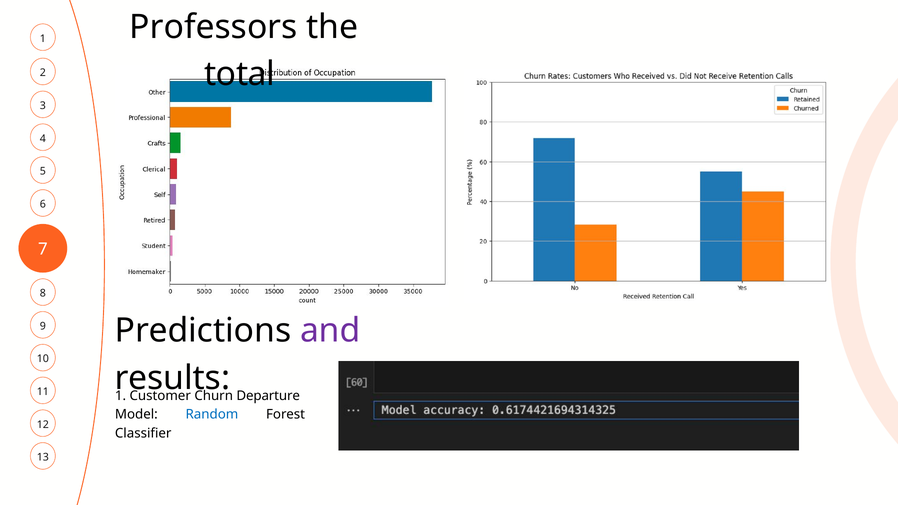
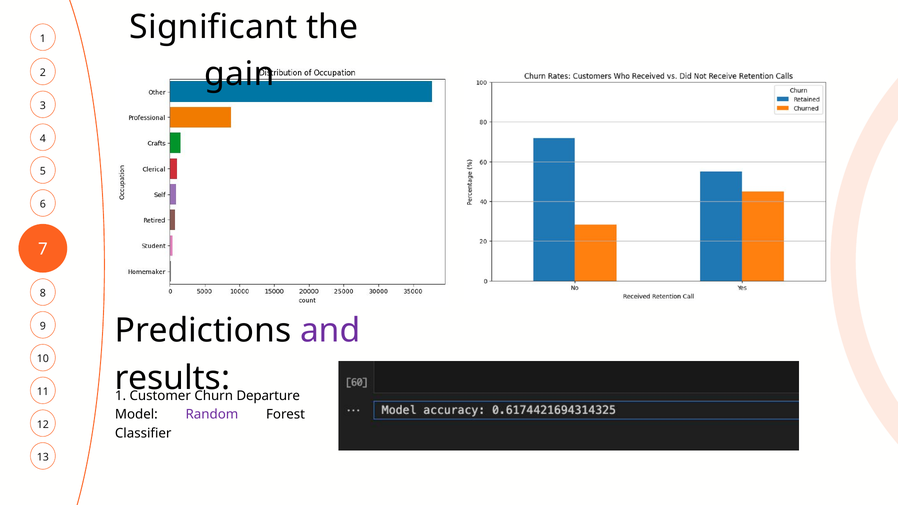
Professors: Professors -> Significant (213, 27)
total: total -> gain (239, 74)
Random colour: blue -> purple (212, 415)
